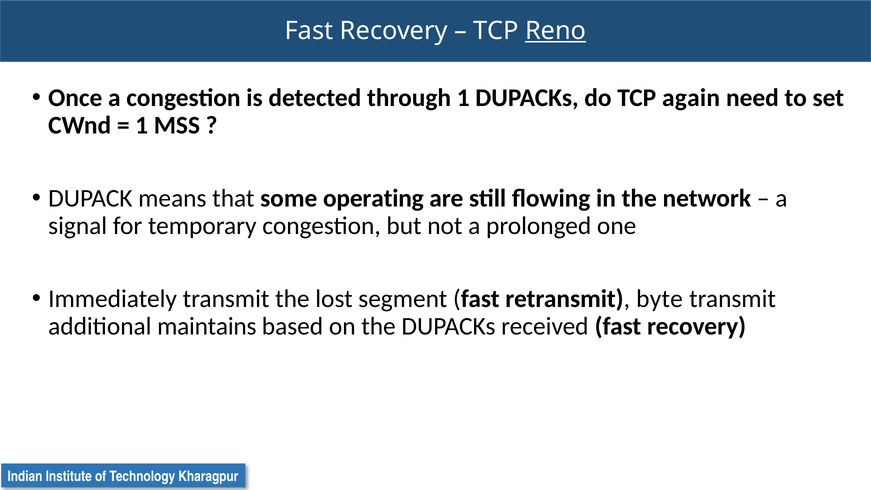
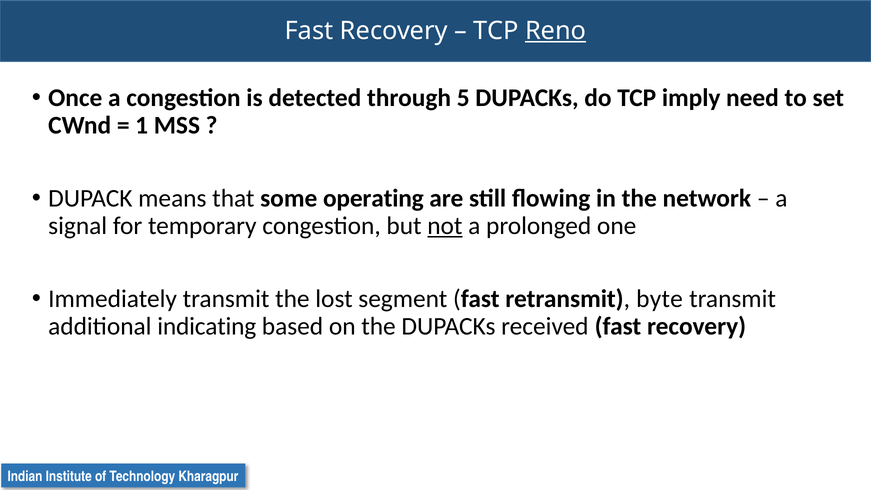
through 1: 1 -> 5 (463, 98)
again: again -> imply (691, 98)
not underline: none -> present (445, 226)
maintains: maintains -> indicating (207, 326)
